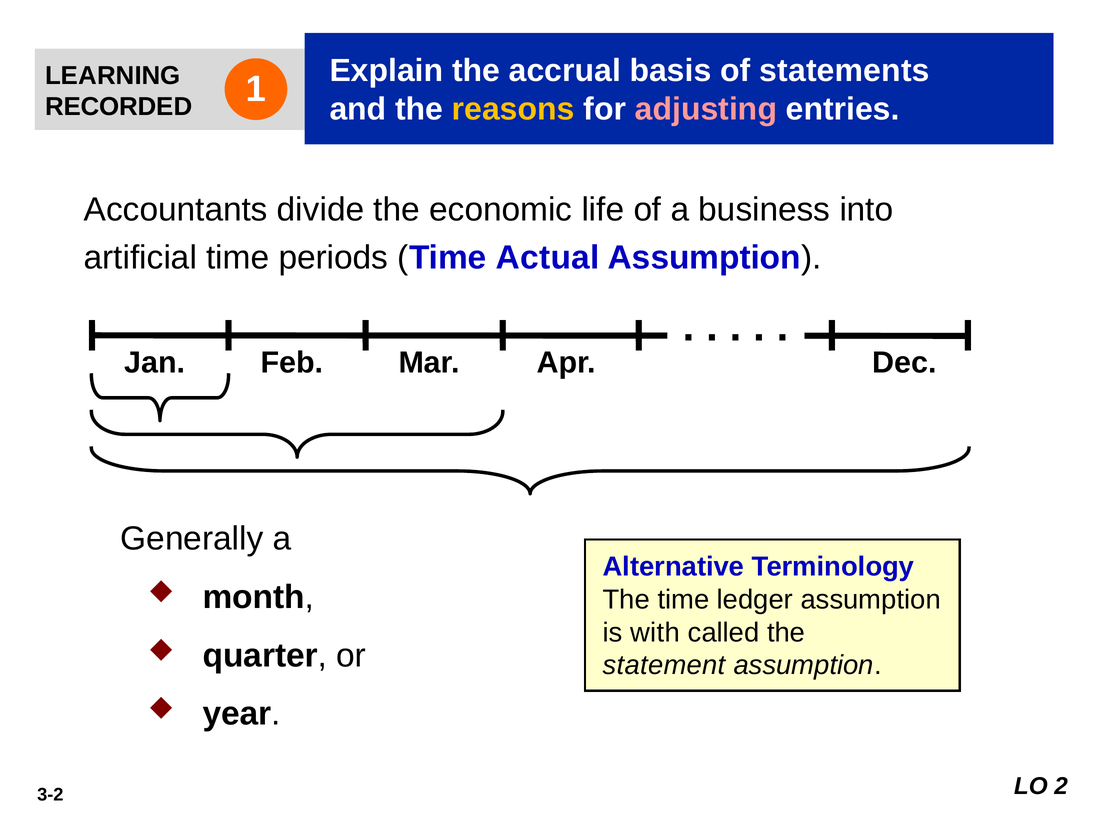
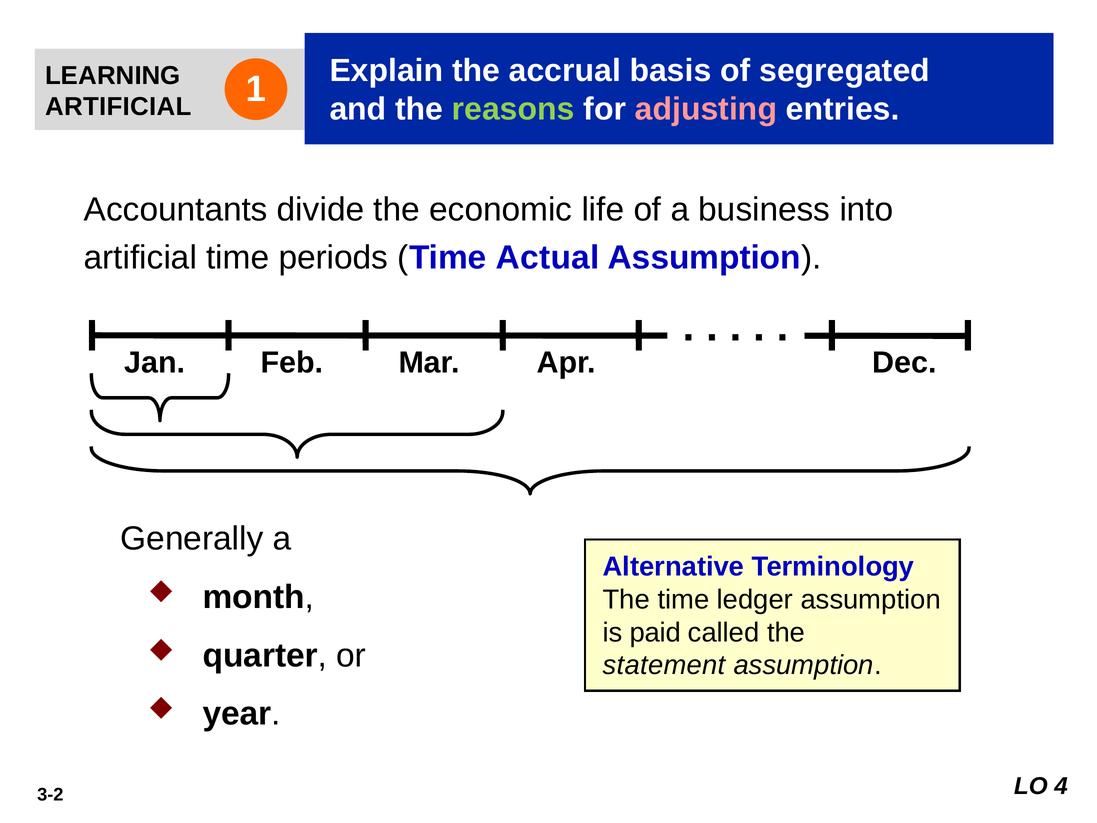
statements: statements -> segregated (845, 71)
reasons colour: yellow -> light green (513, 109)
RECORDED: RECORDED -> ARTIFICIAL (119, 107)
with: with -> paid (655, 632)
2: 2 -> 4 (1061, 786)
